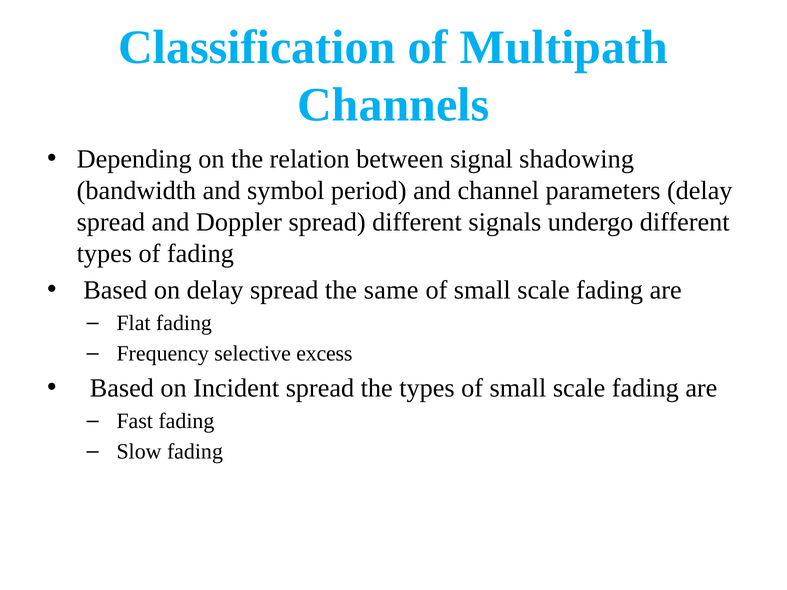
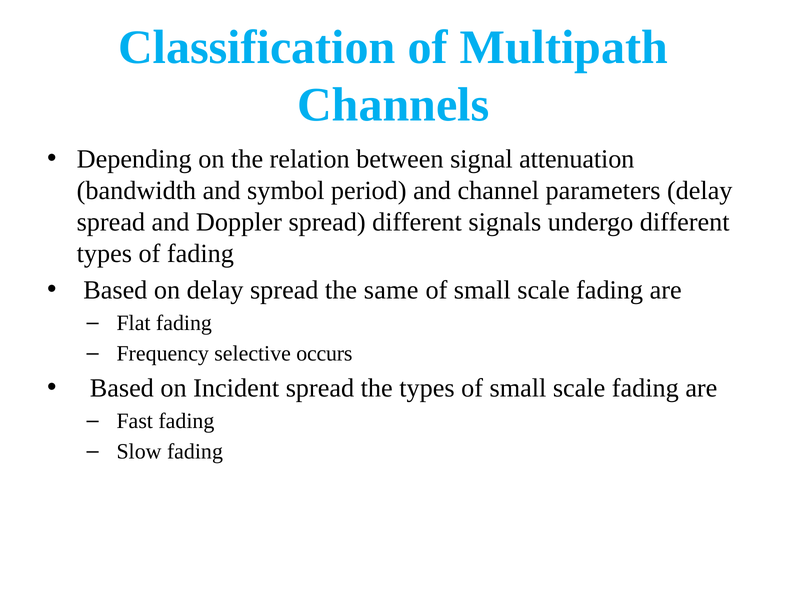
shadowing: shadowing -> attenuation (577, 159)
excess: excess -> occurs (324, 354)
